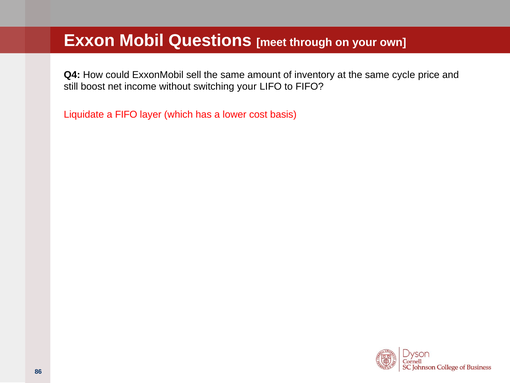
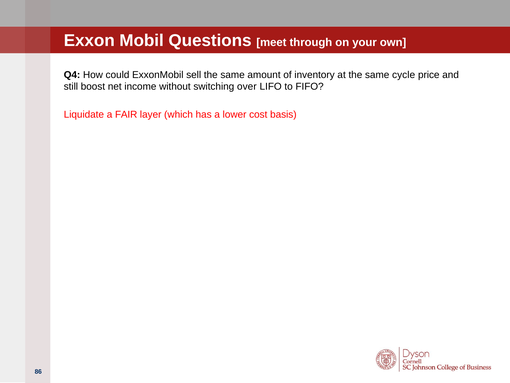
switching your: your -> over (247, 87)
a FIFO: FIFO -> FAIR (126, 114)
